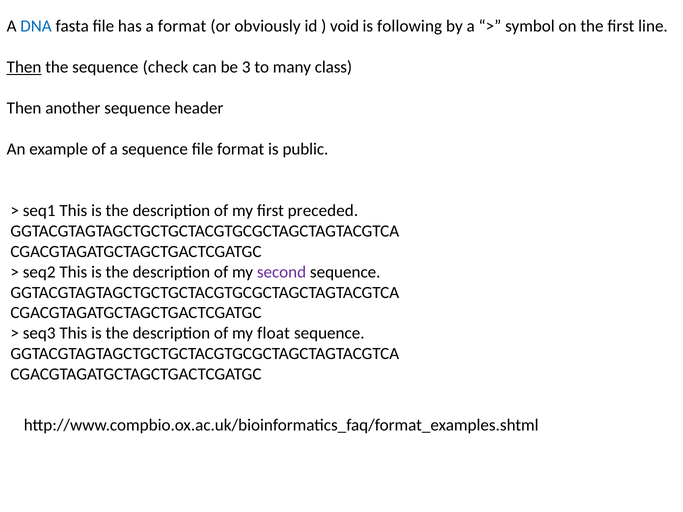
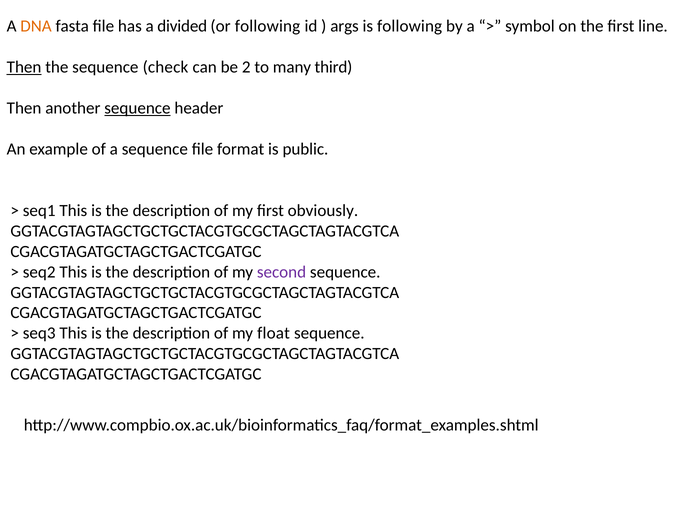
DNA colour: blue -> orange (36, 26)
a format: format -> divided (182, 26)
or obviously: obviously -> following (268, 26)
void: void -> args (345, 26)
3: 3 -> 2 (246, 67)
class: class -> third (333, 67)
sequence underline: none -> present (137, 108)
preceded: preceded -> obviously (323, 211)
